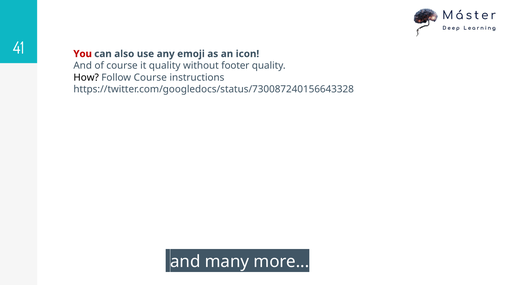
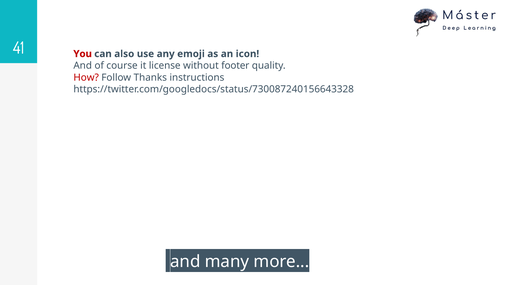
it quality: quality -> license (165, 66)
How colour: black -> red (86, 78)
Follow Course: Course -> Thanks (150, 78)
